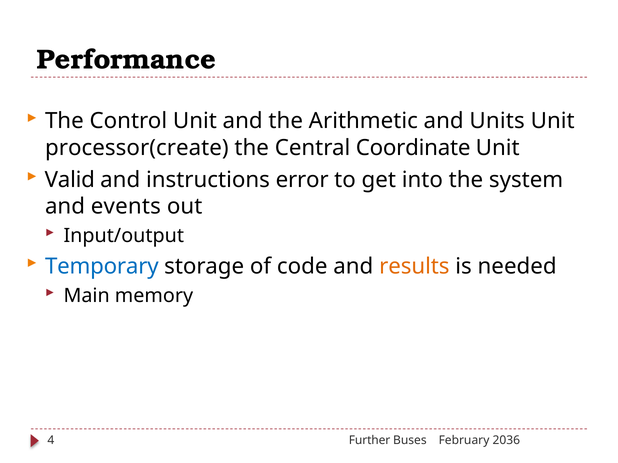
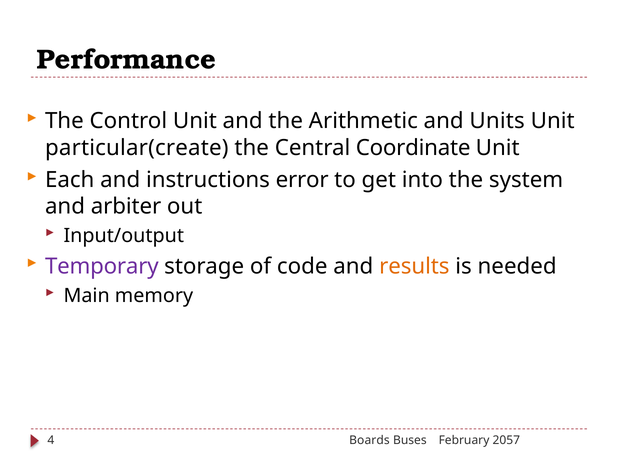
processor(create: processor(create -> particular(create (137, 148)
Valid: Valid -> Each (70, 180)
events: events -> arbiter (126, 207)
Temporary colour: blue -> purple (102, 267)
Further: Further -> Boards (369, 441)
2036: 2036 -> 2057 (506, 441)
